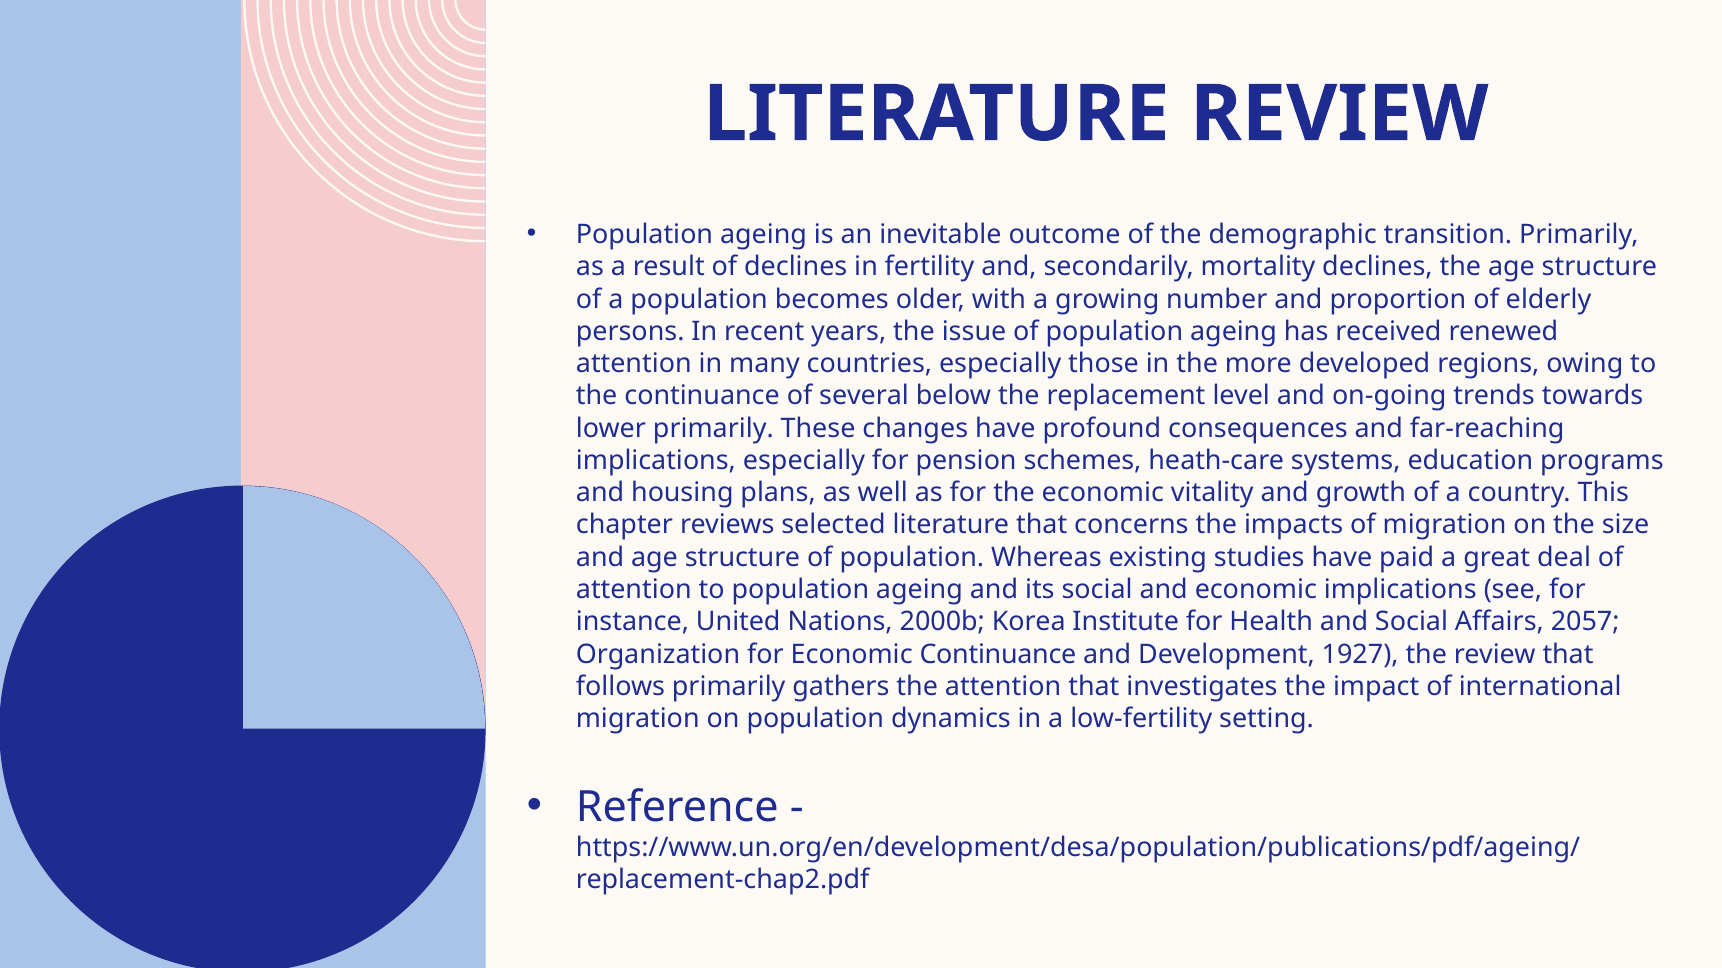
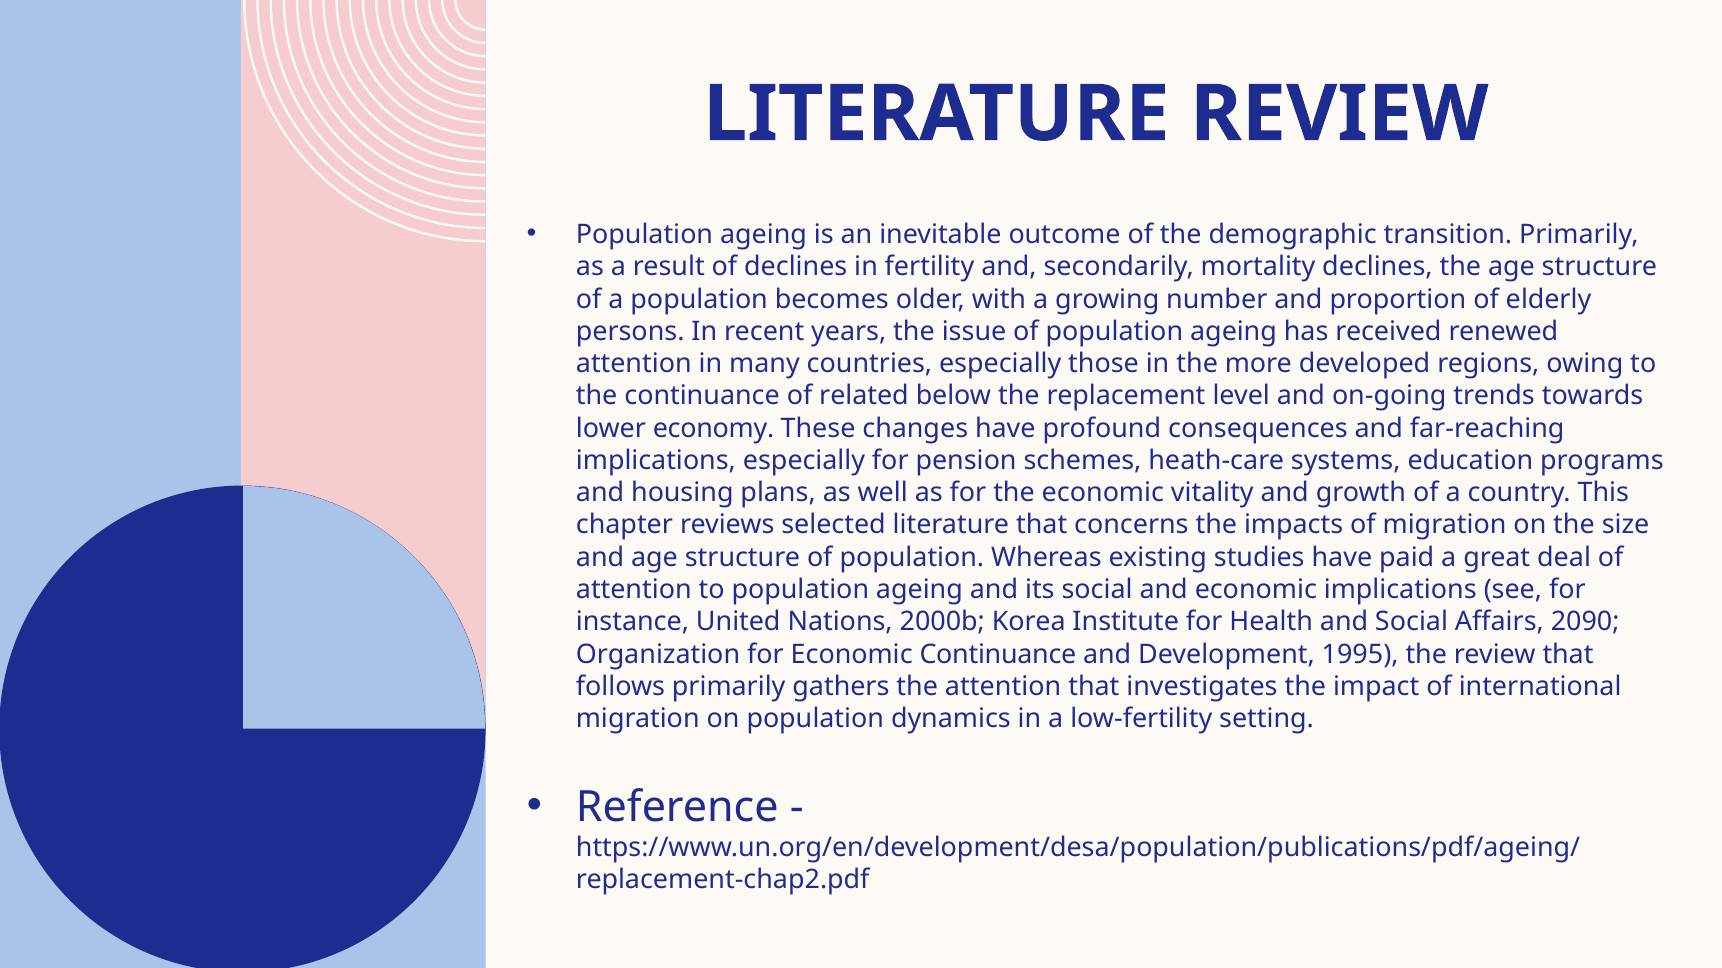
several: several -> related (864, 396)
lower primarily: primarily -> economy (713, 429)
2057: 2057 -> 2090 (1585, 622)
1927: 1927 -> 1995 (1360, 655)
